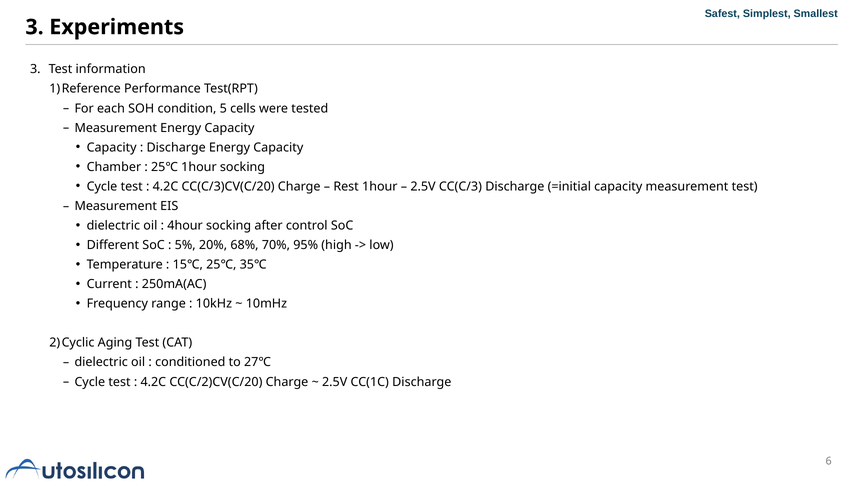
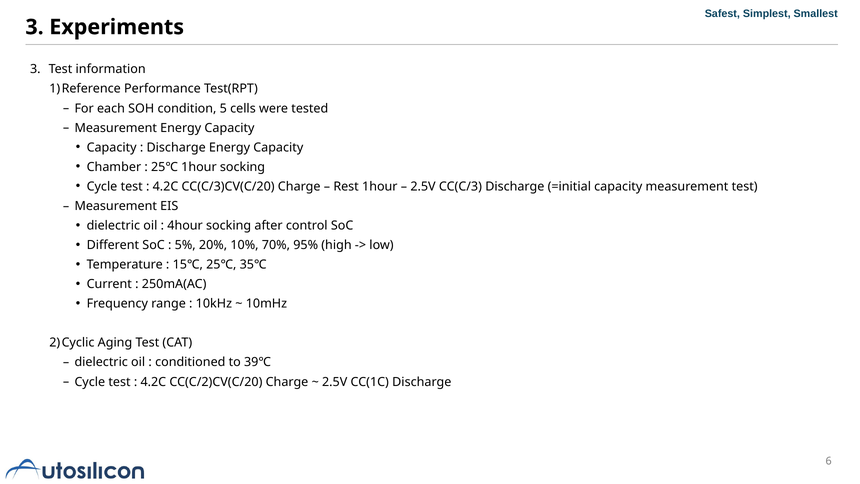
68%: 68% -> 10% (244, 245)
27℃: 27℃ -> 39℃ (257, 362)
